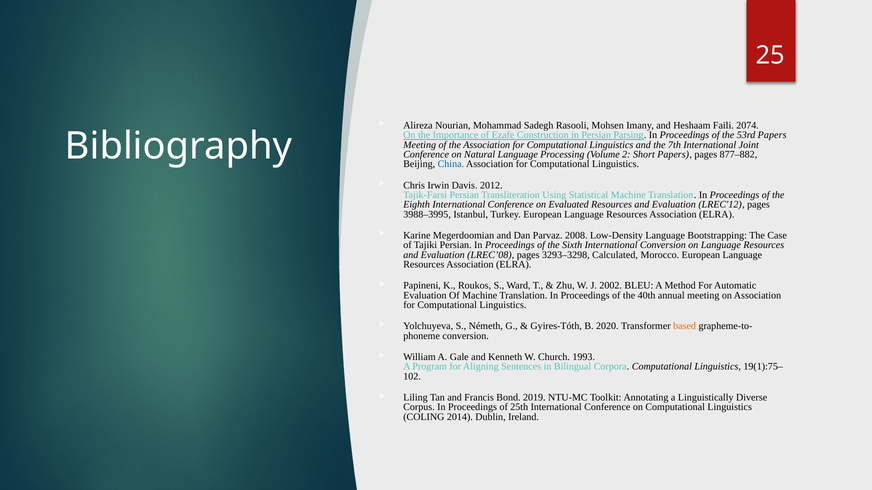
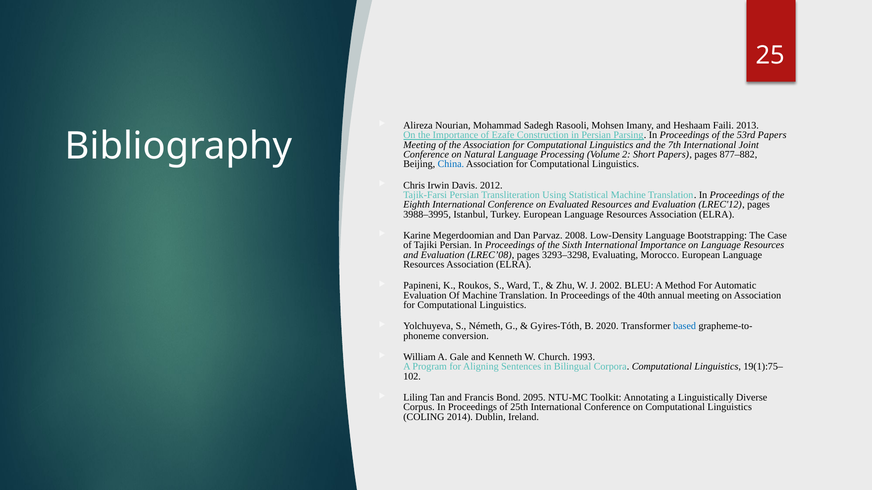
2074: 2074 -> 2013 (748, 125)
International Conversion: Conversion -> Importance (663, 245)
Calculated: Calculated -> Evaluating (615, 255)
based colour: orange -> blue (685, 327)
2019: 2019 -> 2095 (534, 398)
